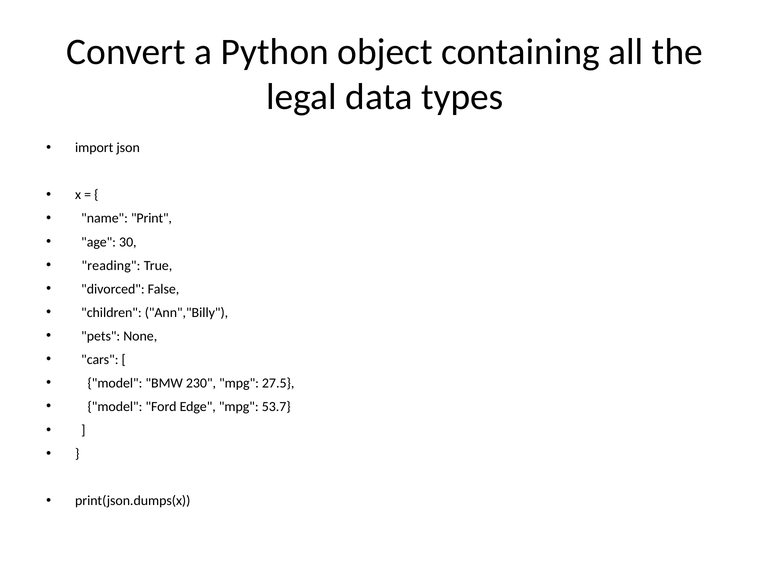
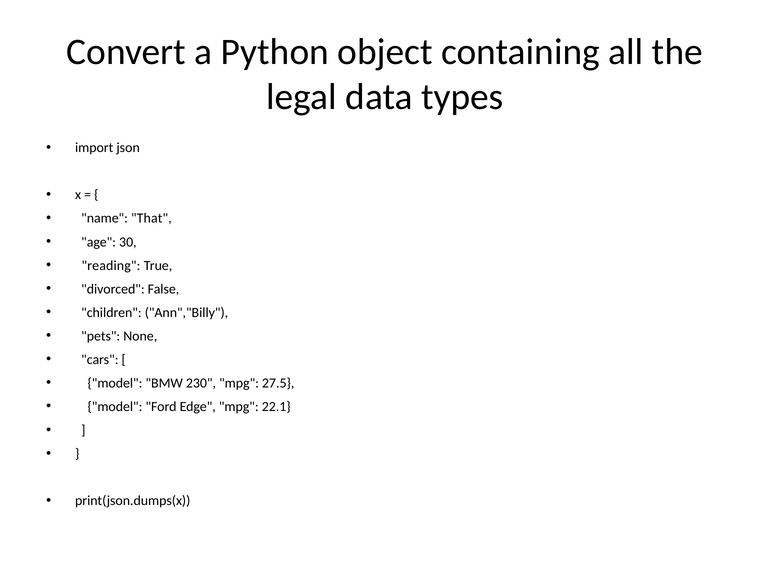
Print: Print -> That (151, 219)
53.7: 53.7 -> 22.1 (276, 407)
